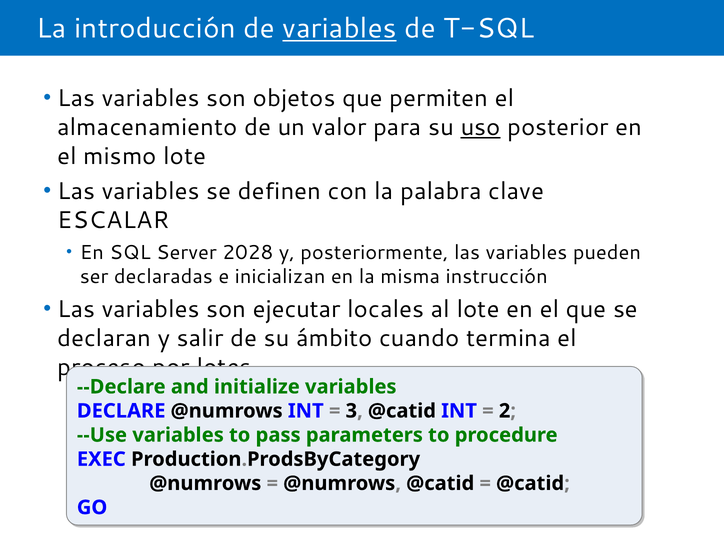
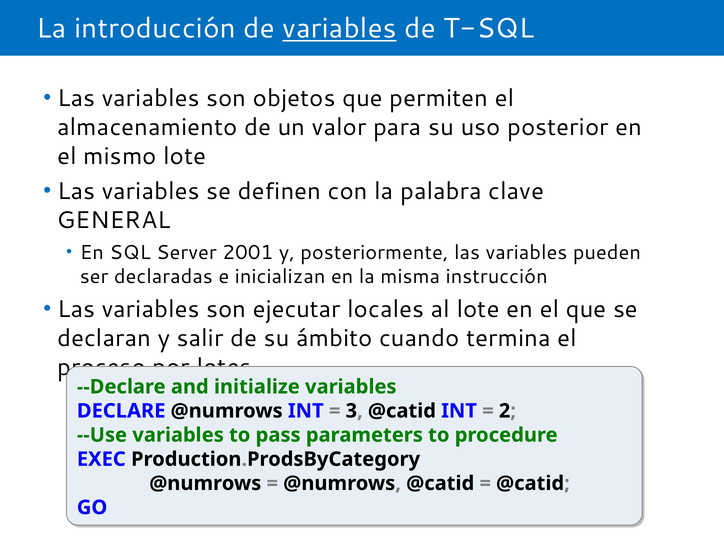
uso underline: present -> none (481, 127)
ESCALAR: ESCALAR -> GENERAL (114, 220)
2028: 2028 -> 2001 (248, 252)
